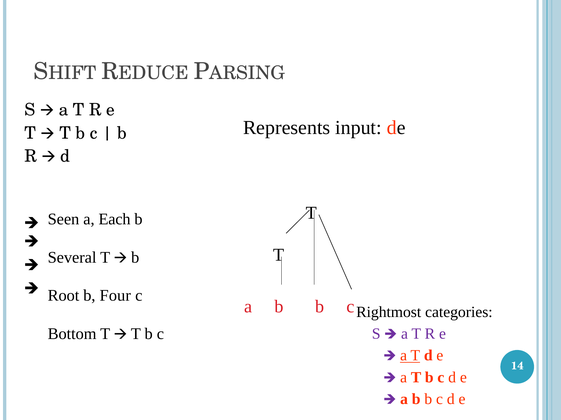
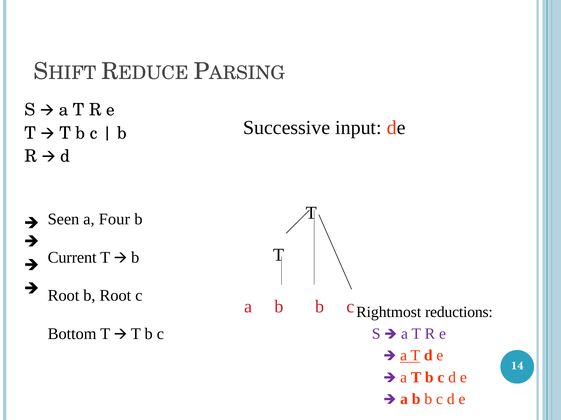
Represents: Represents -> Successive (287, 128)
Each: Each -> Four (114, 219)
Several: Several -> Current (72, 258)
b Four: Four -> Root (115, 296)
categories: categories -> reductions (459, 312)
